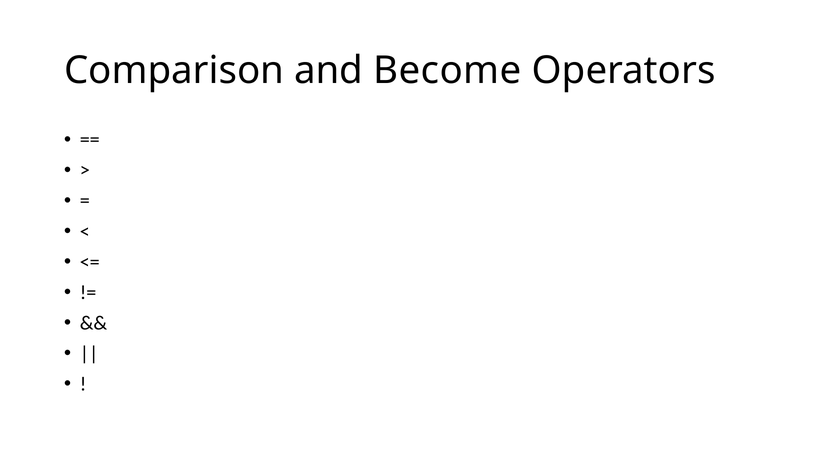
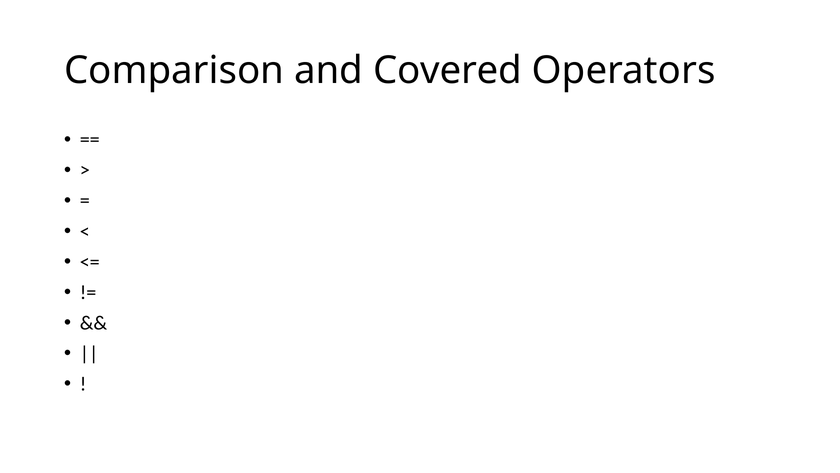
Become: Become -> Covered (448, 71)
